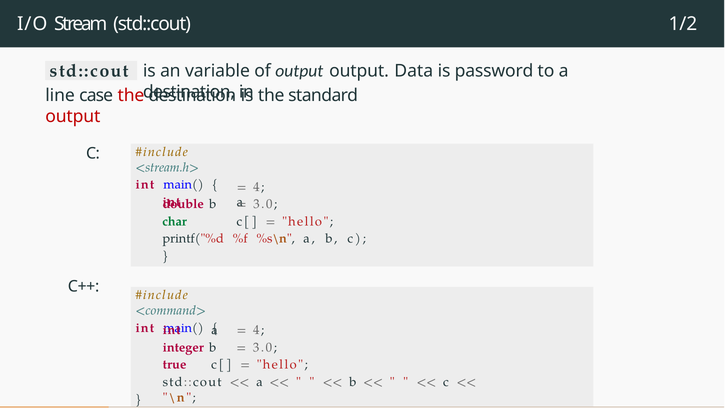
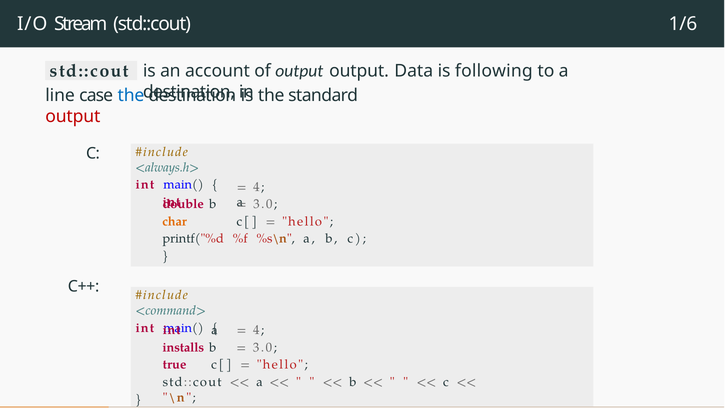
1/2: 1/2 -> 1/6 (683, 24)
variable: variable -> account (217, 71)
password: password -> following (494, 71)
the colour: red -> blue (131, 96)
<stream.h>: <stream.h> -> <always.h> (167, 167)
char colour: green -> orange (175, 222)
integer: integer -> installs (183, 347)
